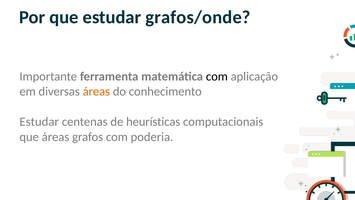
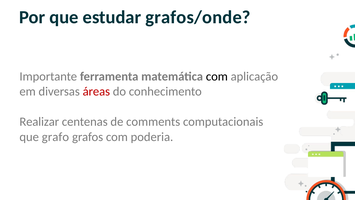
áreas colour: orange -> red (96, 91)
Estudar: Estudar -> Realizar (39, 122)
heurísticas: heurísticas -> comments (153, 122)
que áreas: áreas -> grafo (55, 137)
